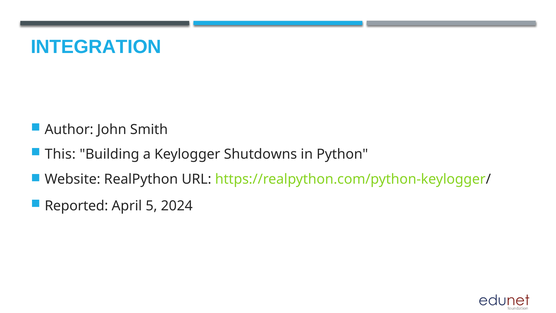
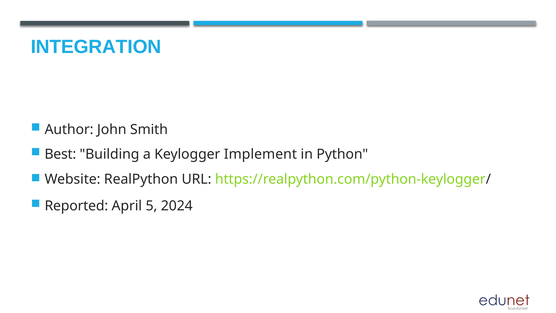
This: This -> Best (60, 154)
Shutdowns: Shutdowns -> Implement (260, 154)
